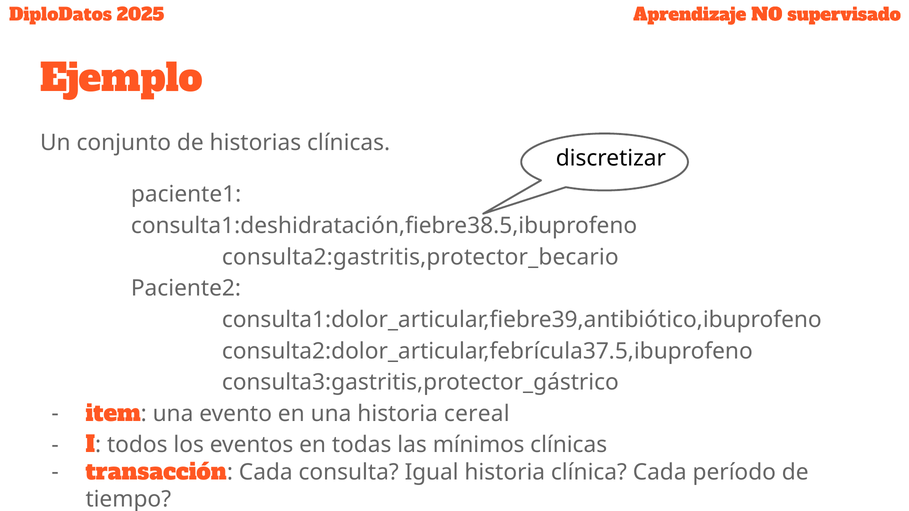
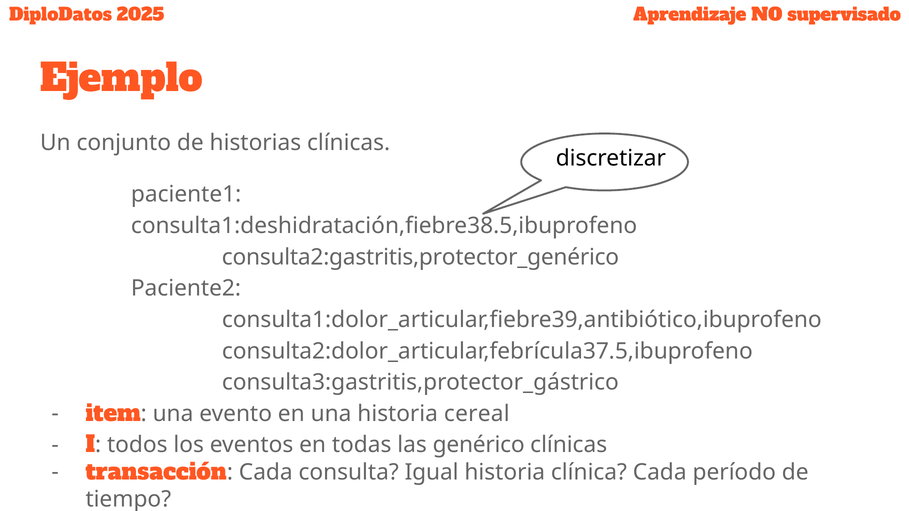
consulta2:gastritis,protector_becario: consulta2:gastritis,protector_becario -> consulta2:gastritis,protector_genérico (420, 257)
mínimos: mínimos -> genérico (479, 445)
